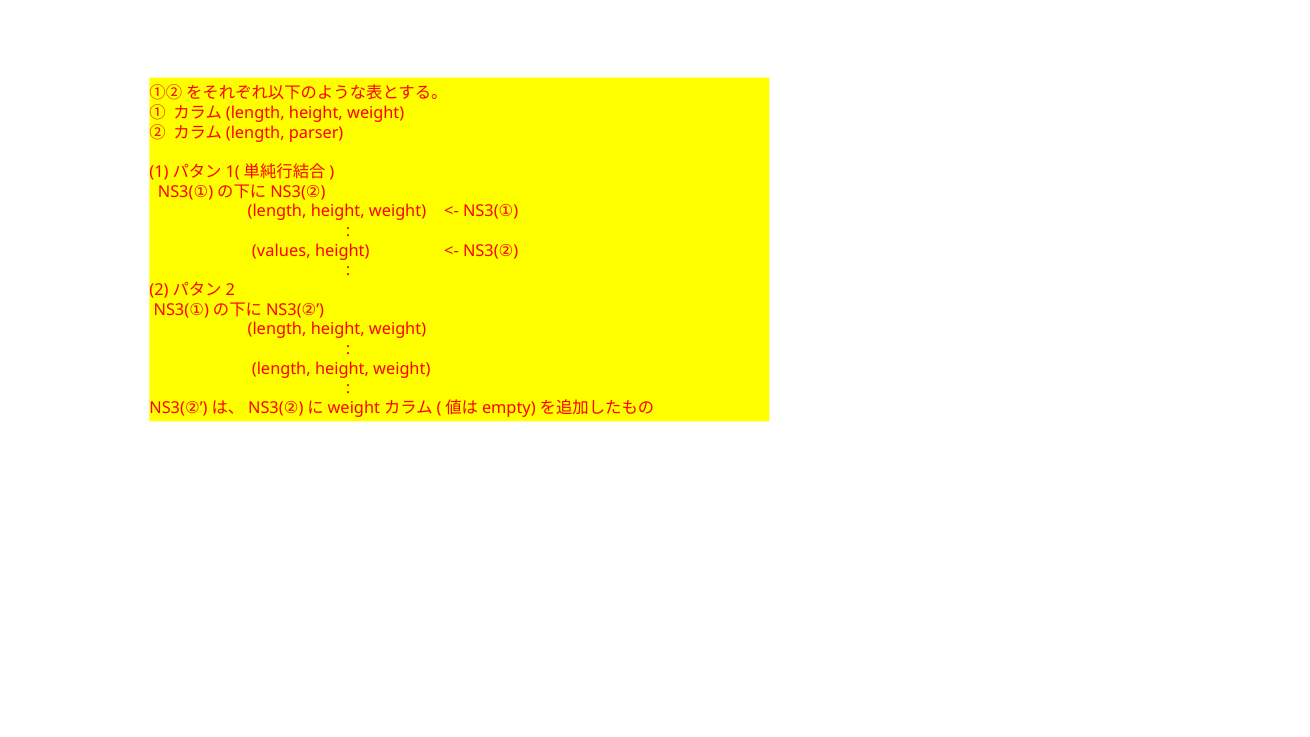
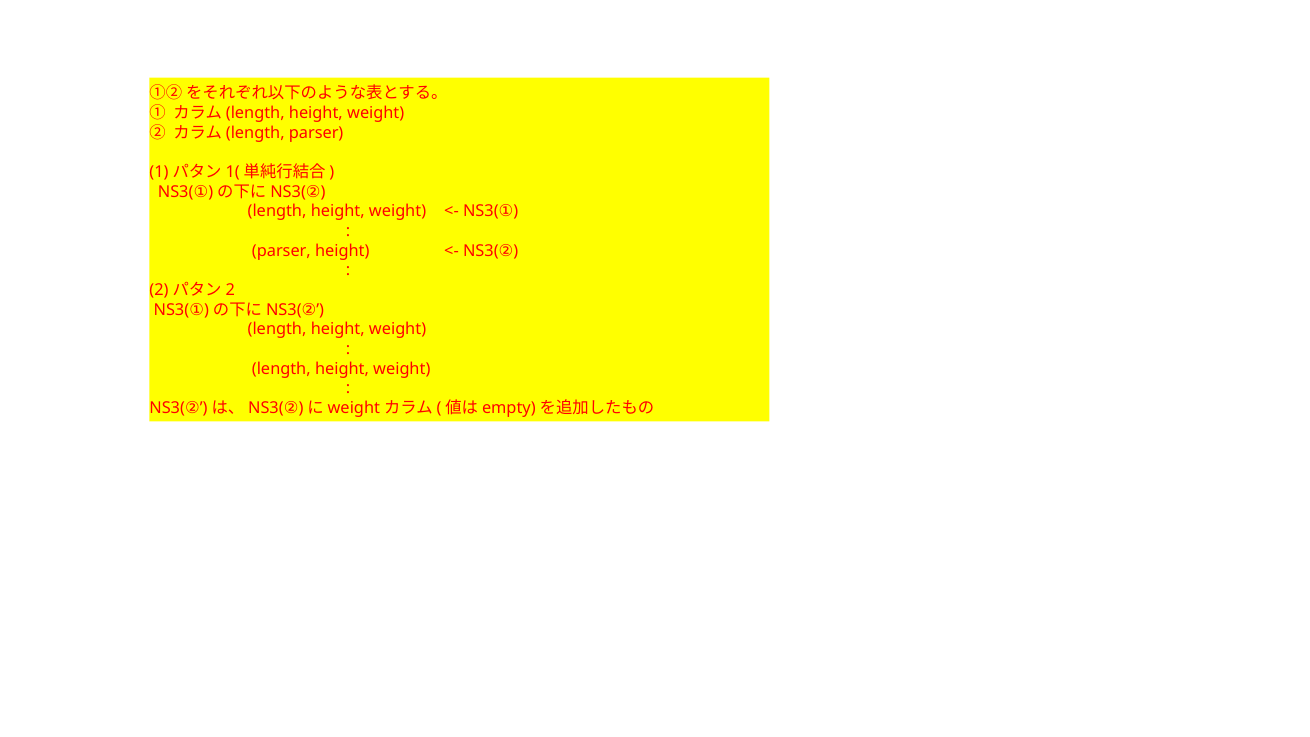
values: values -> parser (281, 251)
